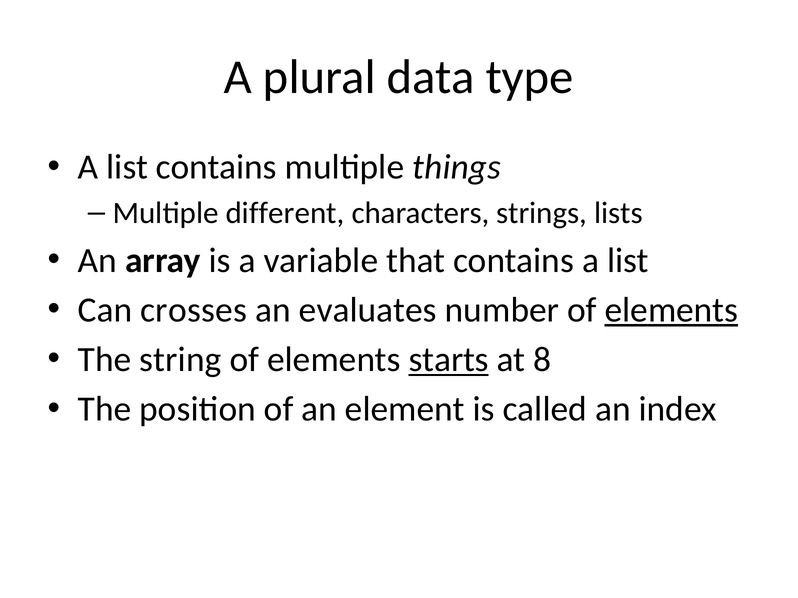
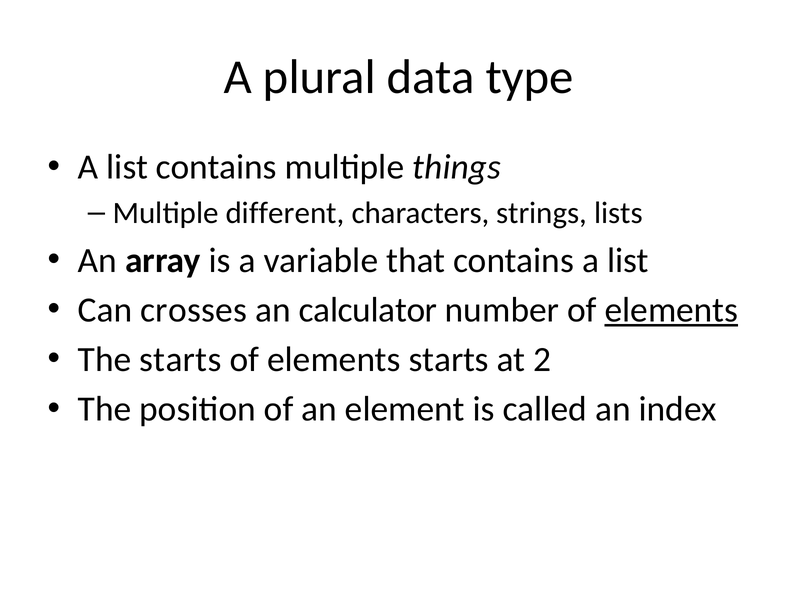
evaluates: evaluates -> calculator (368, 310)
The string: string -> starts (180, 360)
starts underline: present -> none (449, 360)
8: 8 -> 2 (542, 360)
